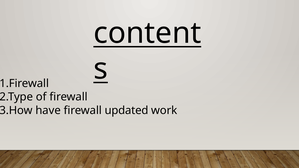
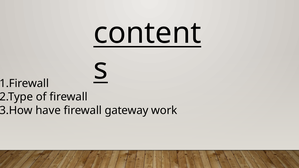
updated: updated -> gateway (127, 110)
